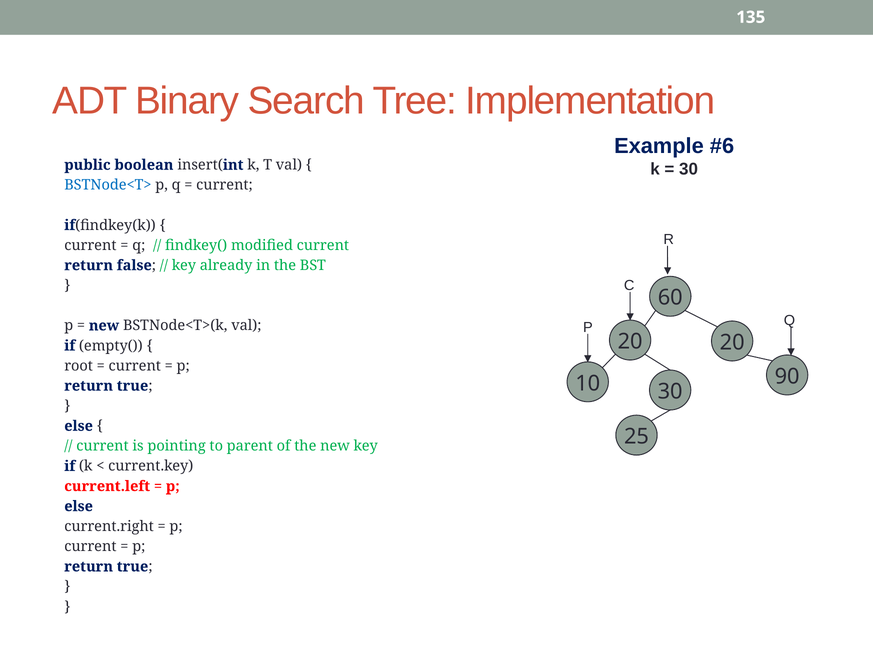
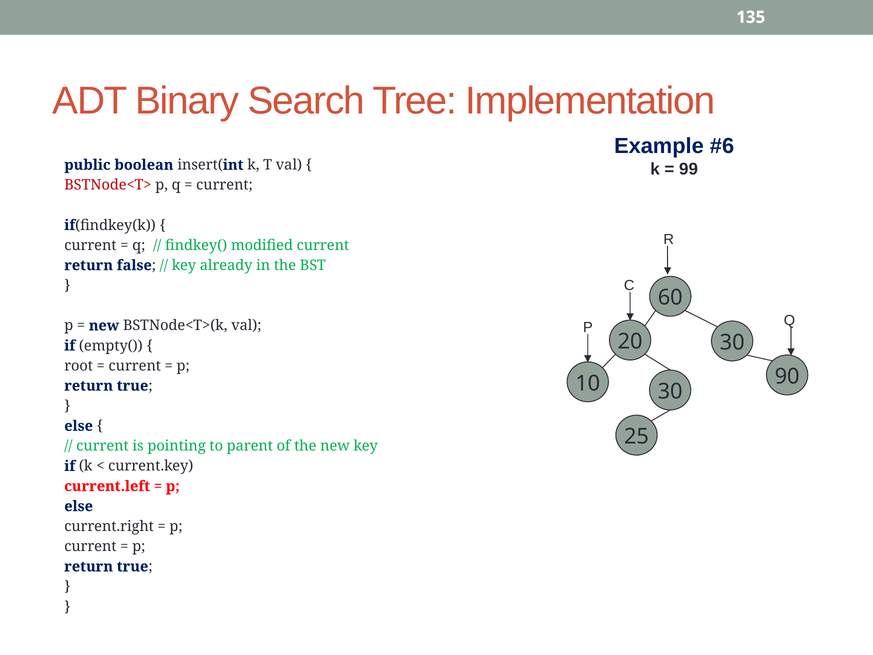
30: 30 -> 99 (689, 169)
BSTNode<T> colour: blue -> red (108, 185)
20 20: 20 -> 30 (732, 342)
